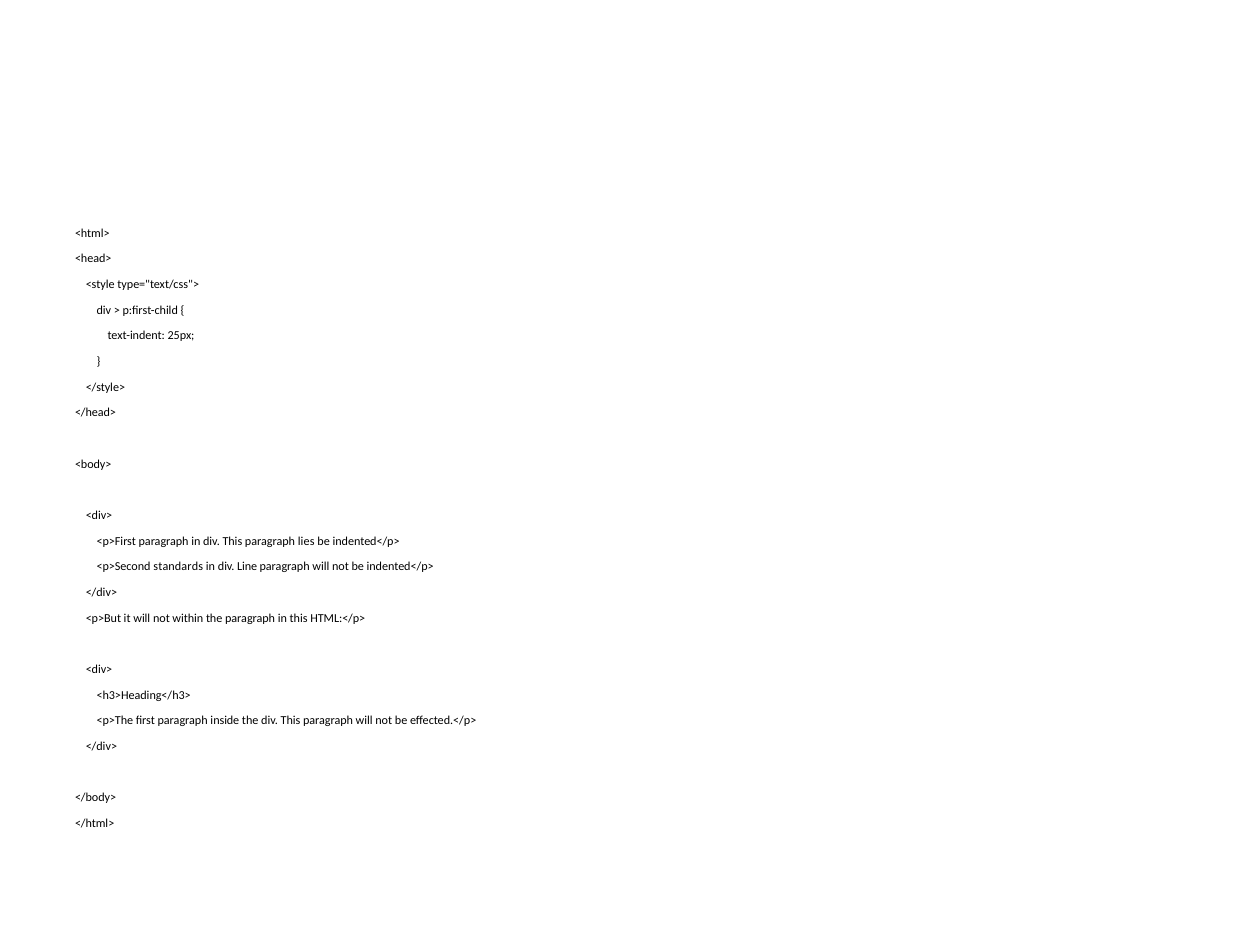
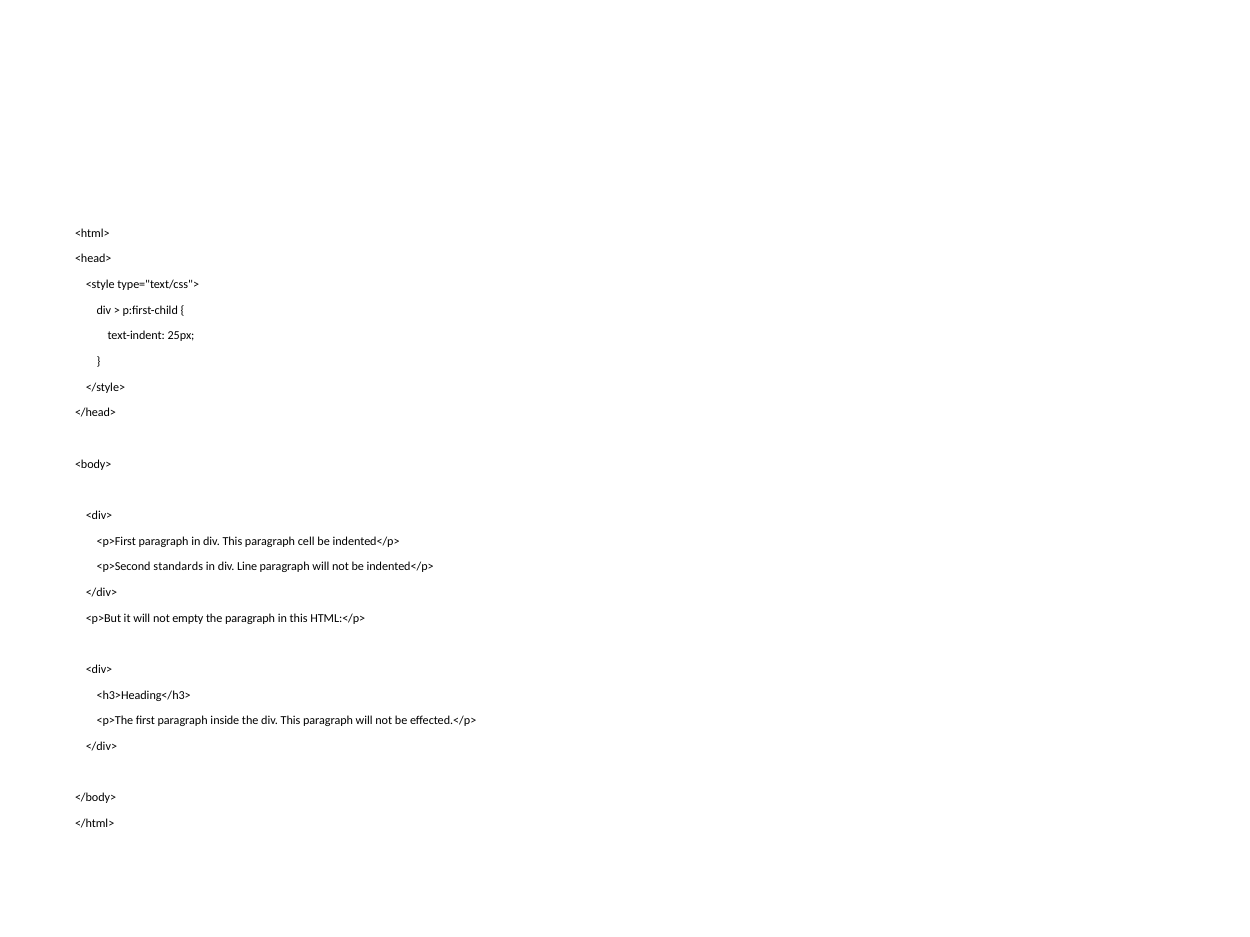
lies: lies -> cell (306, 541)
within: within -> empty (188, 618)
